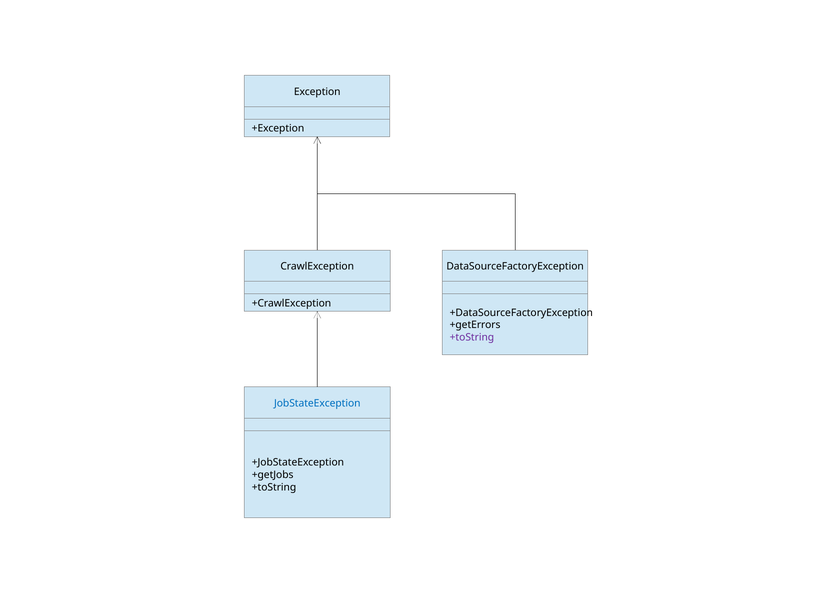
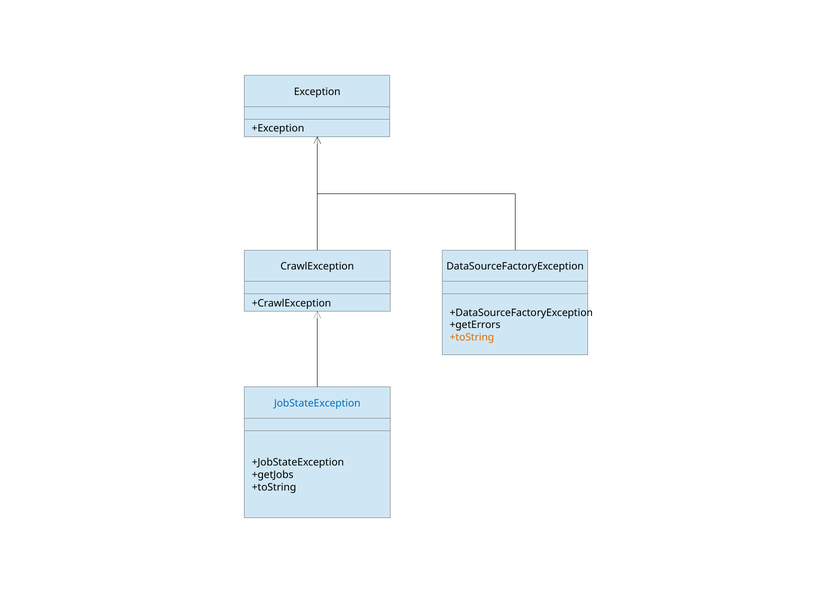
+toString colour: purple -> orange (472, 337)
